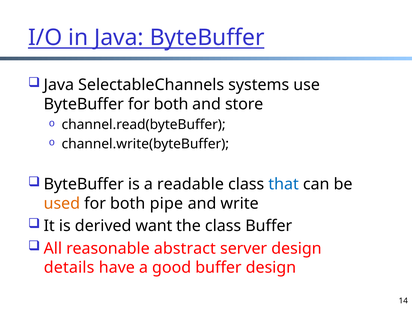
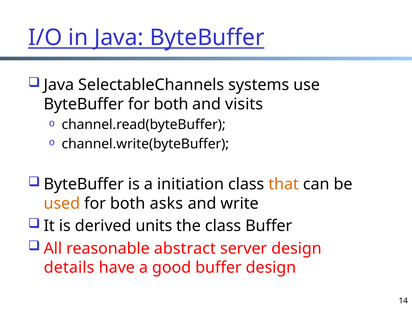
store: store -> visits (244, 104)
readable: readable -> initiation (191, 184)
that colour: blue -> orange (284, 184)
pipe: pipe -> asks (166, 203)
want: want -> units (154, 226)
